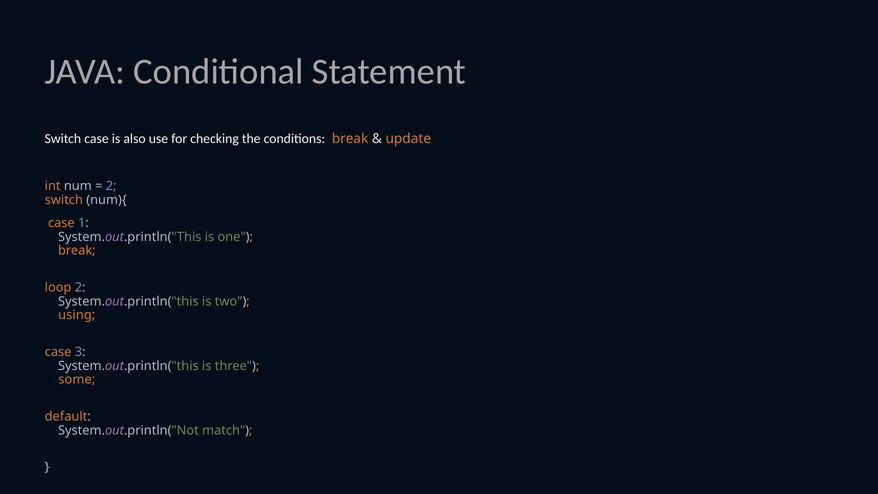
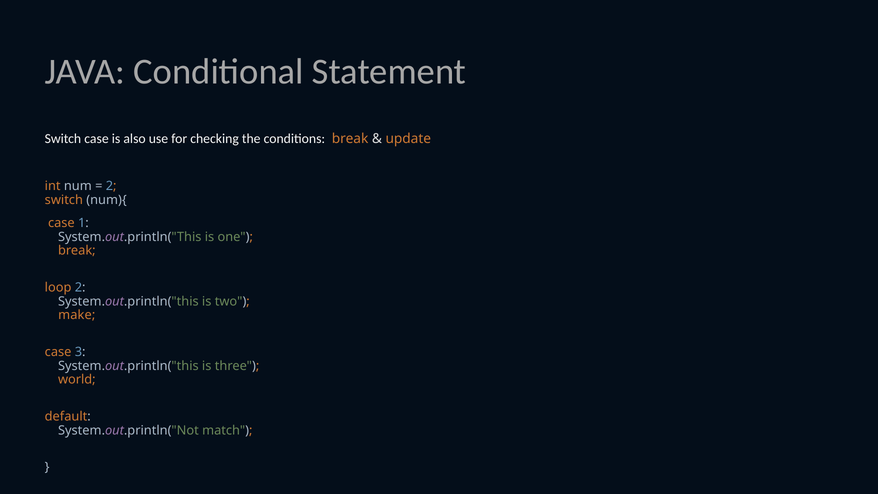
using: using -> make (77, 315)
some: some -> world (77, 380)
